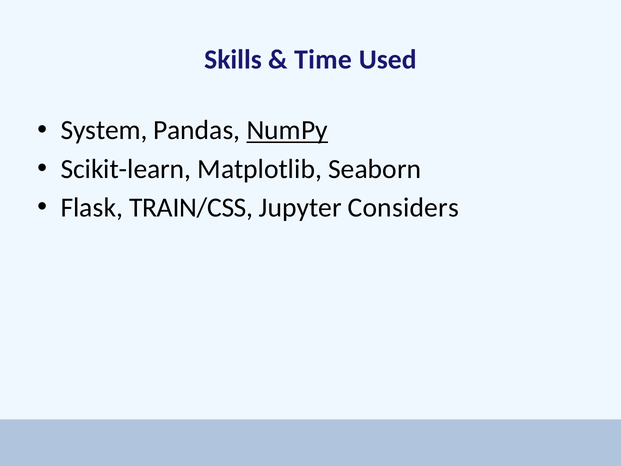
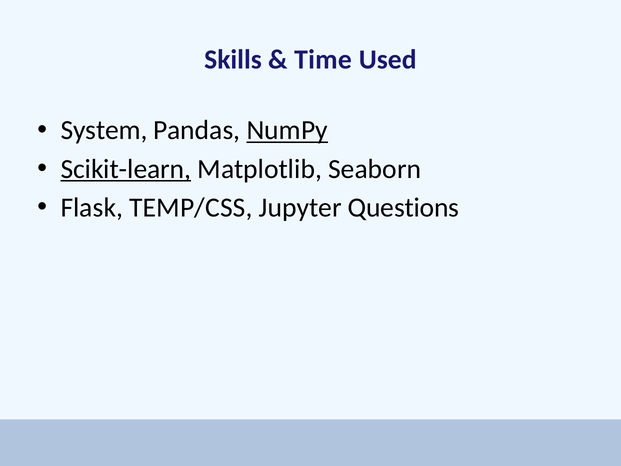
Scikit-learn underline: none -> present (126, 169)
TRAIN/CSS: TRAIN/CSS -> TEMP/CSS (191, 208)
Considers: Considers -> Questions (404, 208)
